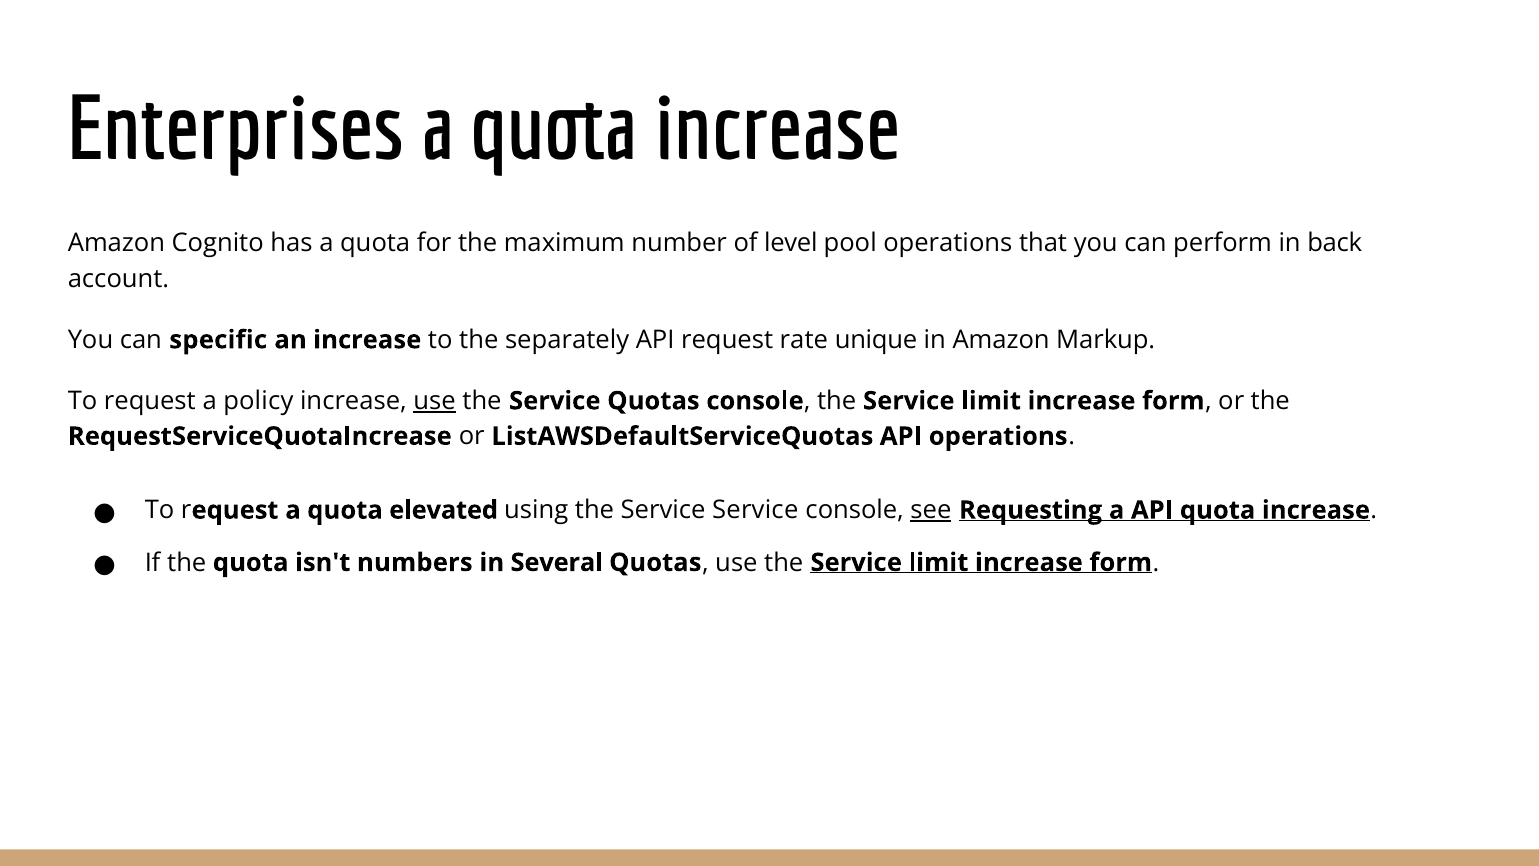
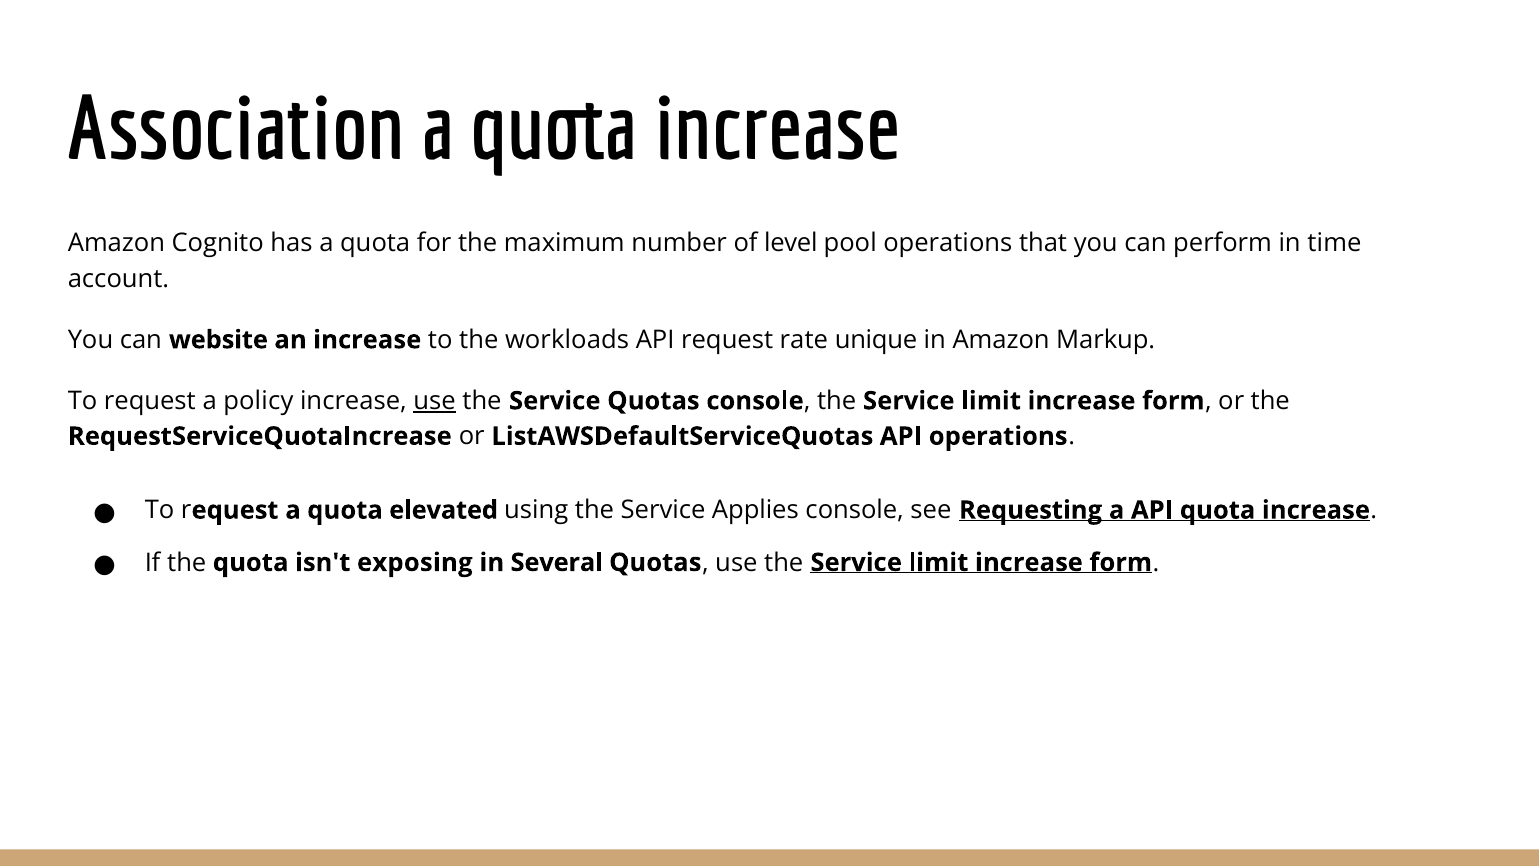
Enterprises: Enterprises -> Association (236, 130)
back: back -> time (1334, 243)
specific: specific -> website (218, 340)
separately: separately -> workloads (567, 340)
Service Service: Service -> Applies (755, 510)
see underline: present -> none (931, 510)
numbers: numbers -> exposing (415, 562)
